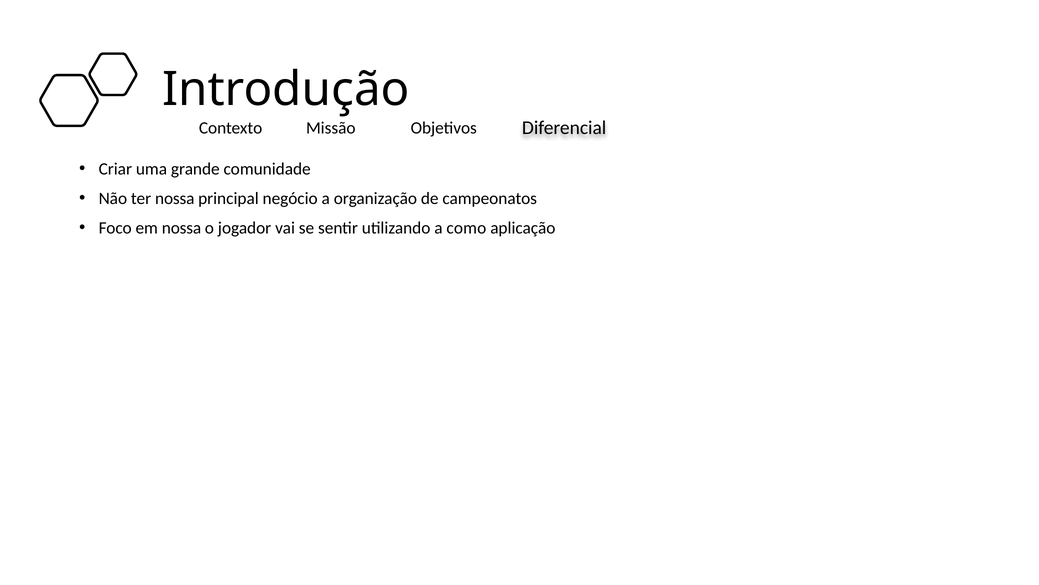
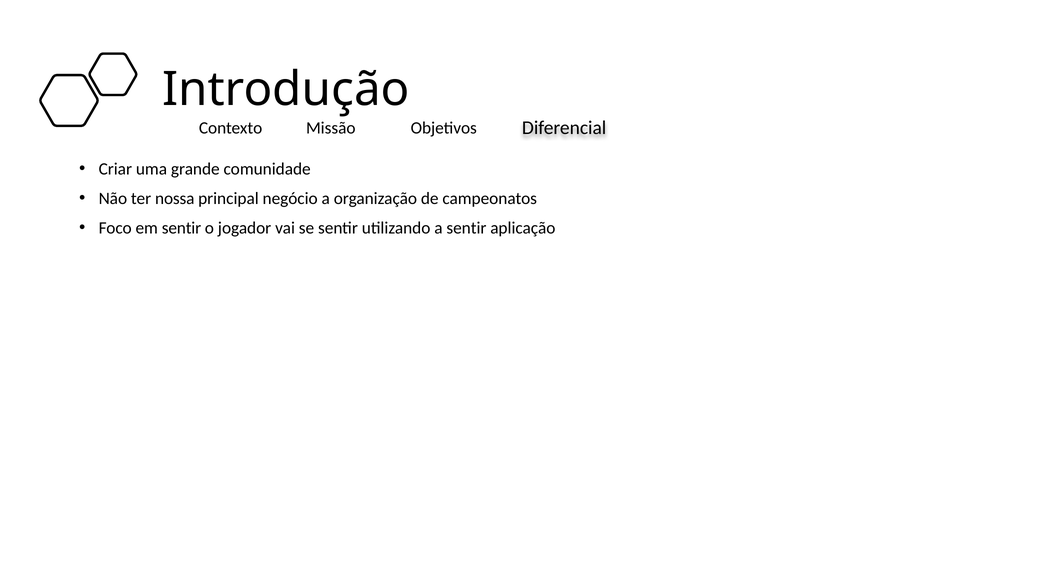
em nossa: nossa -> sentir (182, 228)
a como: como -> sentir (466, 228)
